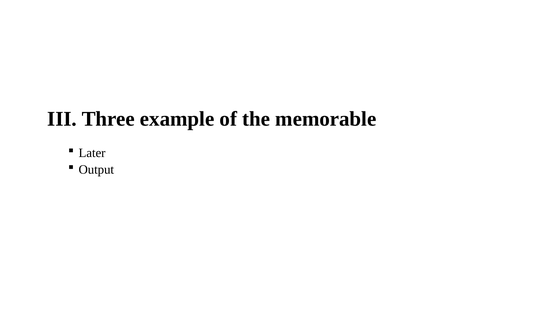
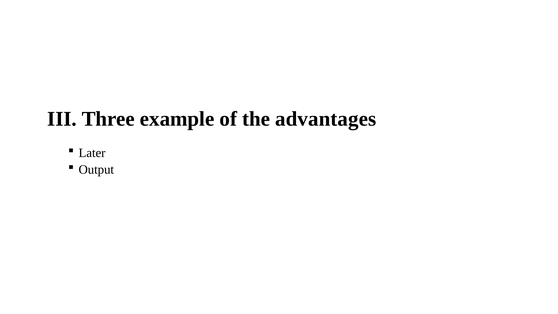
memorable: memorable -> advantages (326, 119)
